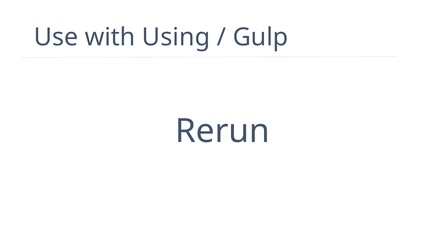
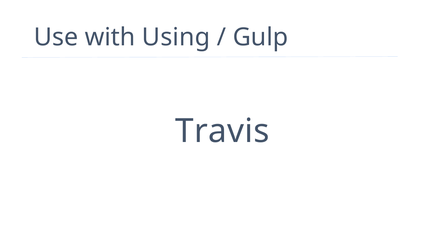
Rerun: Rerun -> Travis (222, 131)
